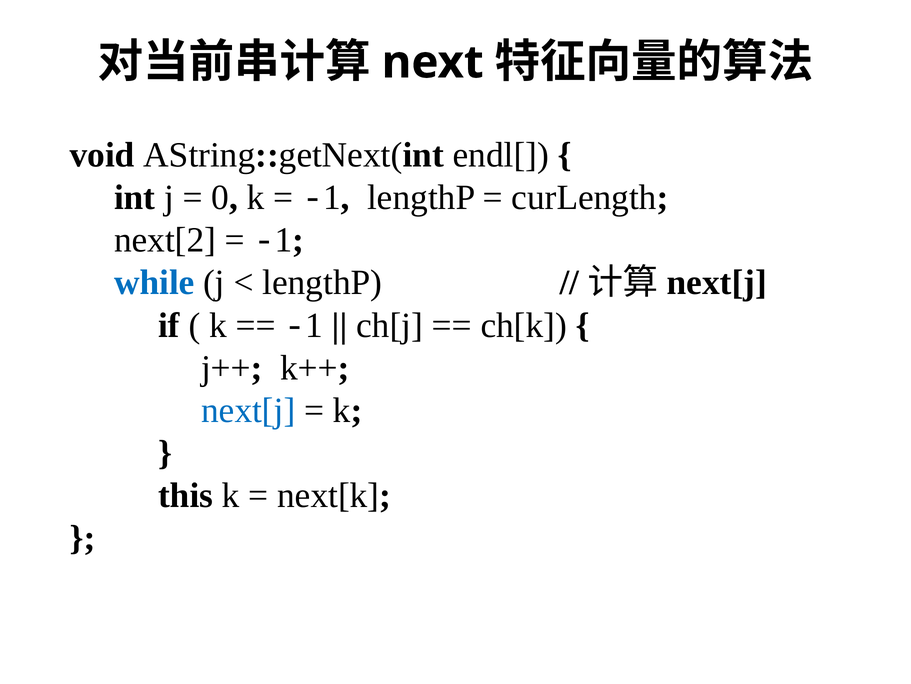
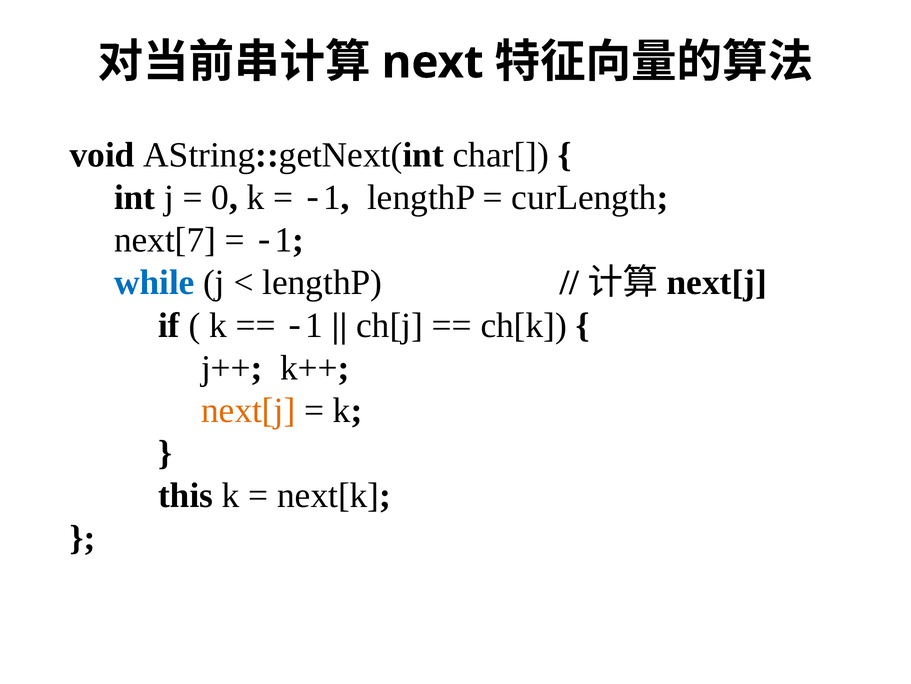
endl[: endl[ -> char[ (501, 155)
next[2: next[2 -> next[7 (165, 240)
next[j colour: blue -> orange (248, 410)
